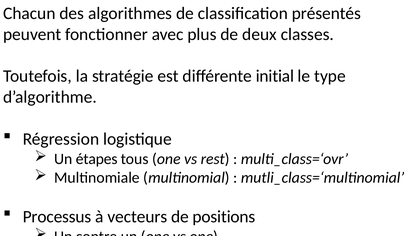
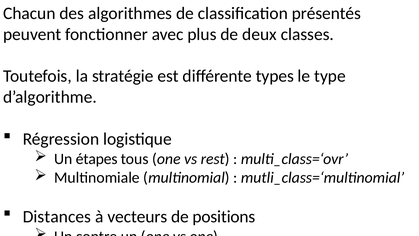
initial: initial -> types (275, 76)
Processus: Processus -> Distances (57, 216)
